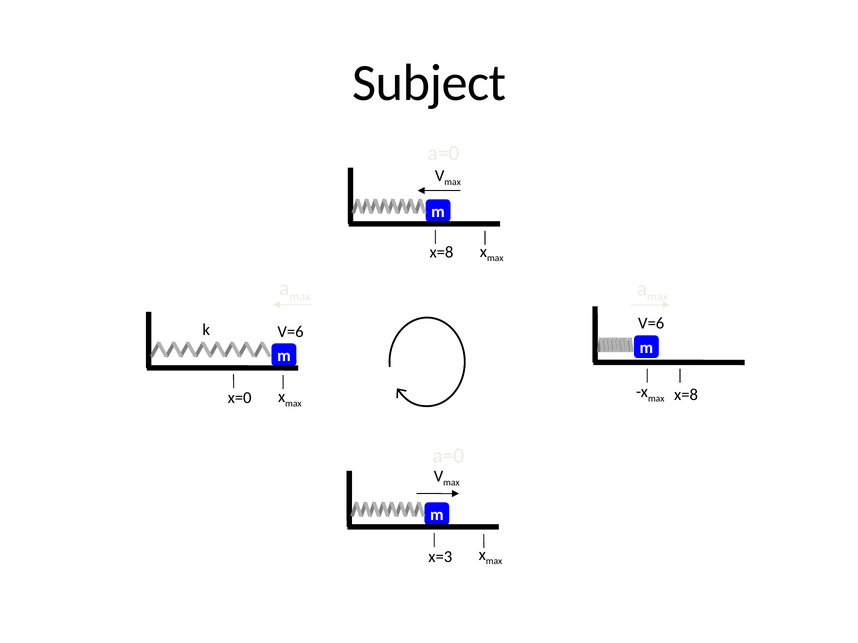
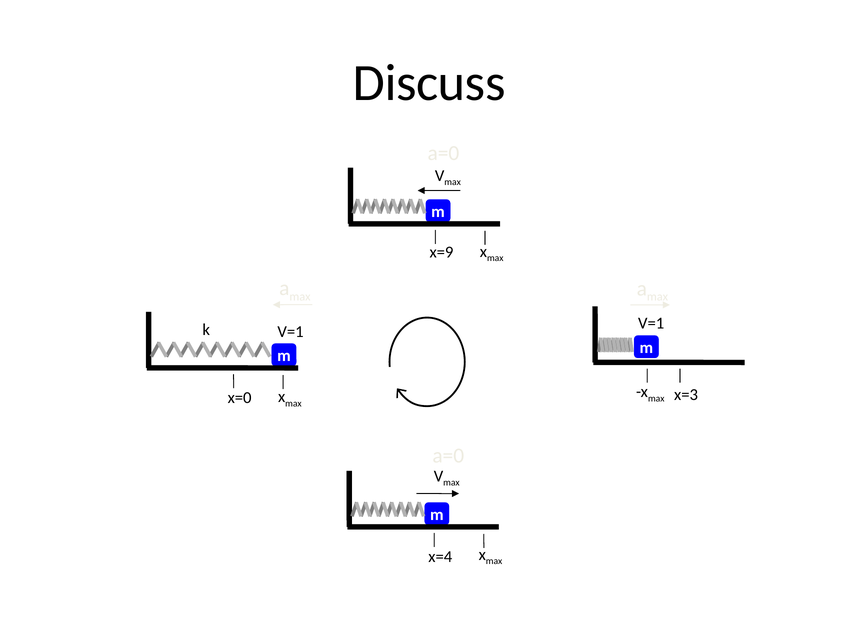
Subject: Subject -> Discuss (429, 83)
x=8: x=8 -> x=9 (441, 253)
V=6: V=6 -> V=1 (651, 324)
V=6: V=6 -> V=1 (291, 332)
x=8: x=8 -> x=3 (686, 395)
x=3: x=3 -> x=4 (440, 557)
